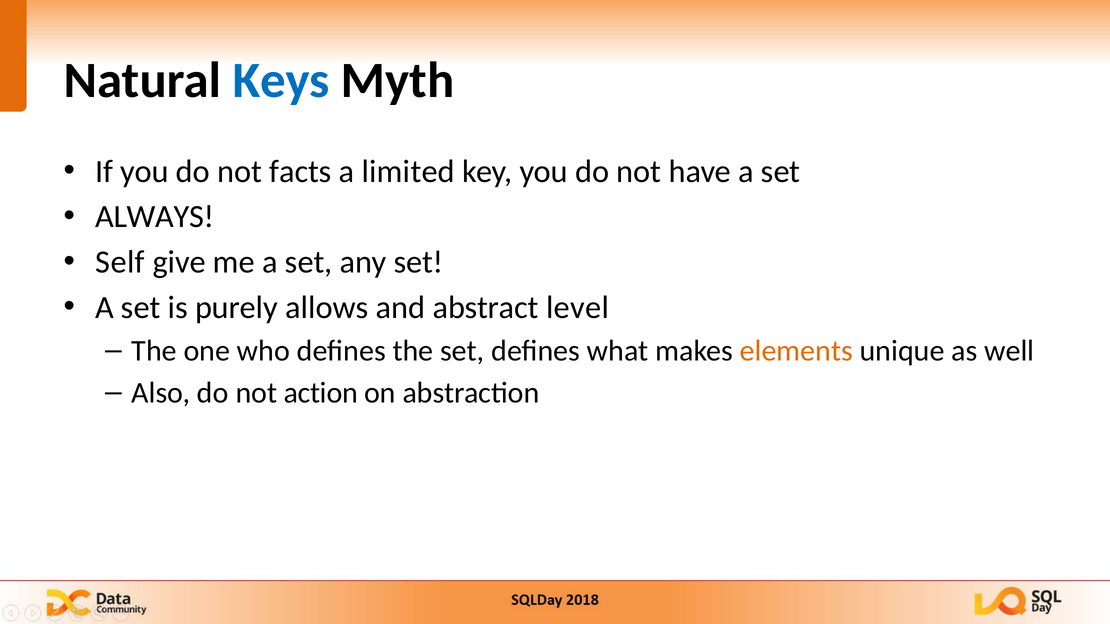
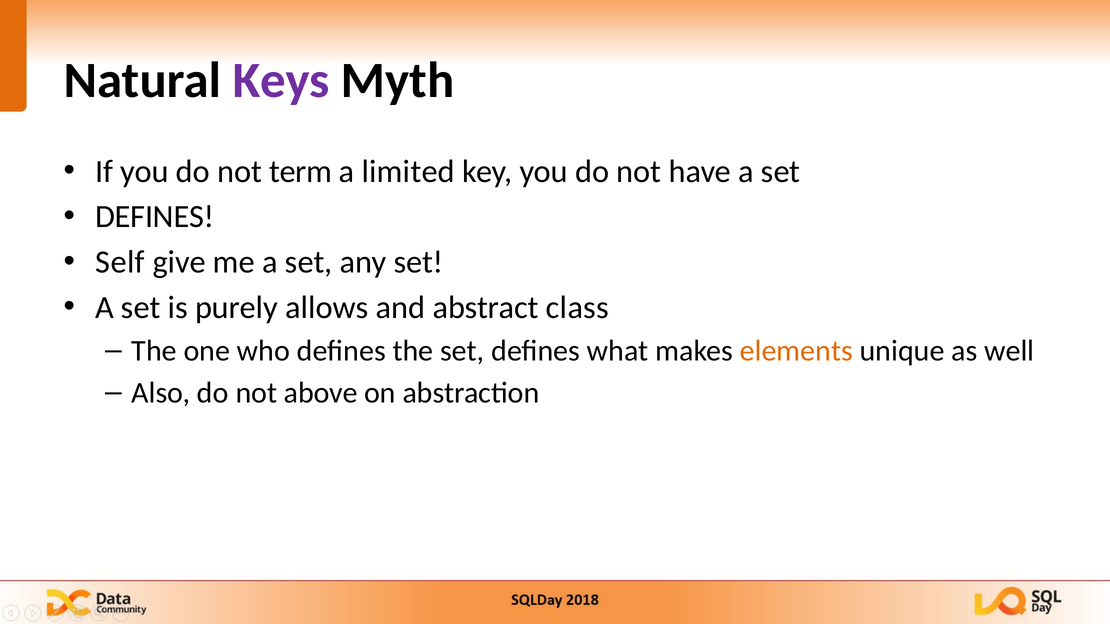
Keys colour: blue -> purple (281, 81)
facts: facts -> term (301, 172)
ALWAYS: ALWAYS -> DEFINES (155, 217)
level: level -> class (578, 308)
action: action -> above (321, 393)
